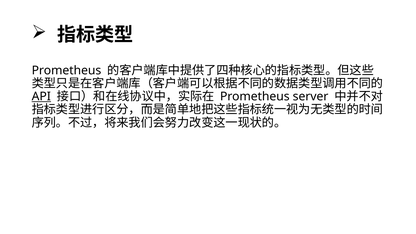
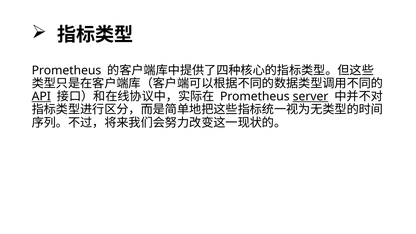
server underline: none -> present (311, 97)
